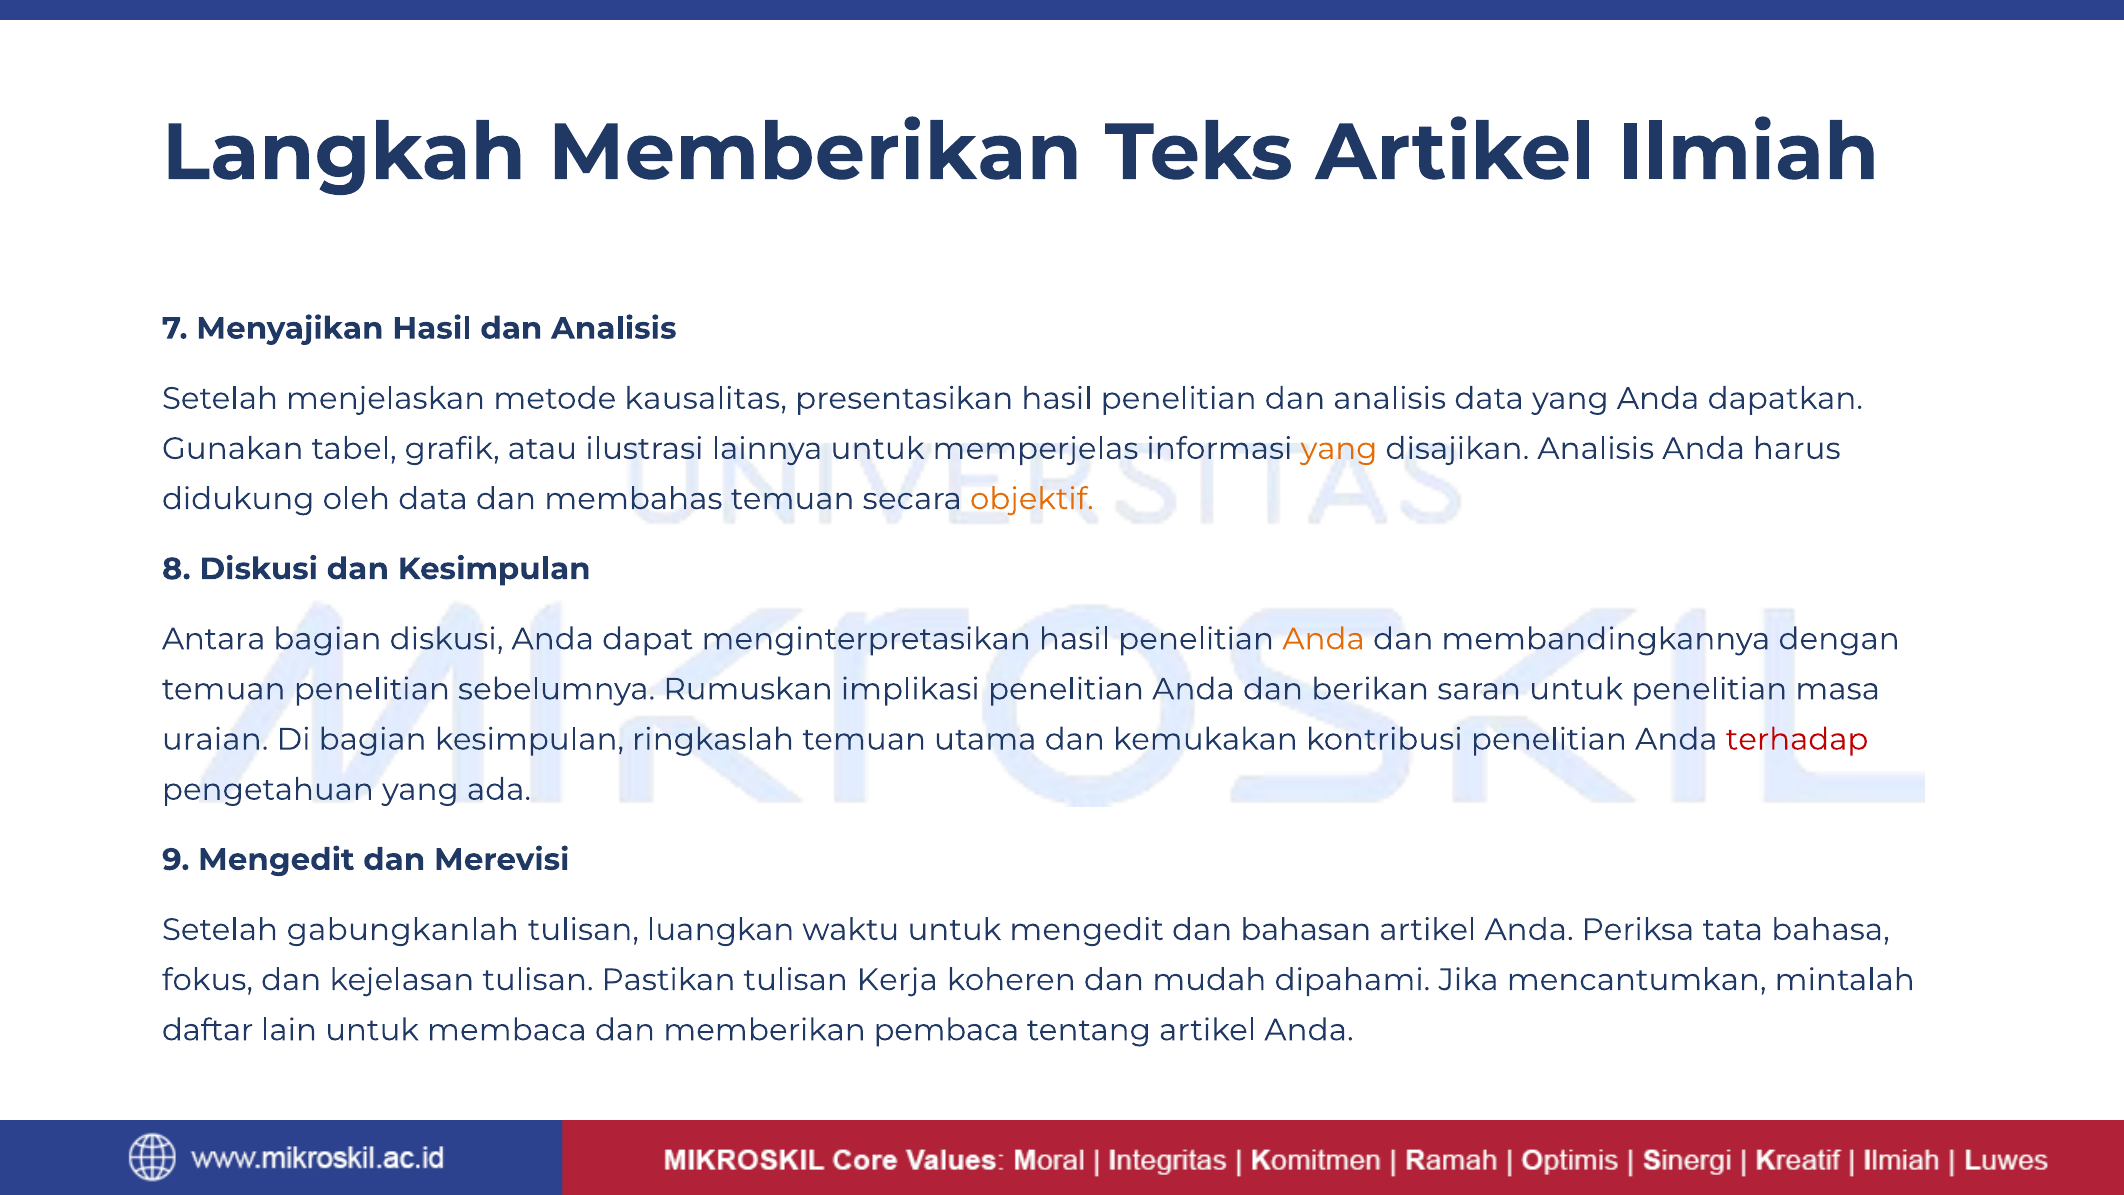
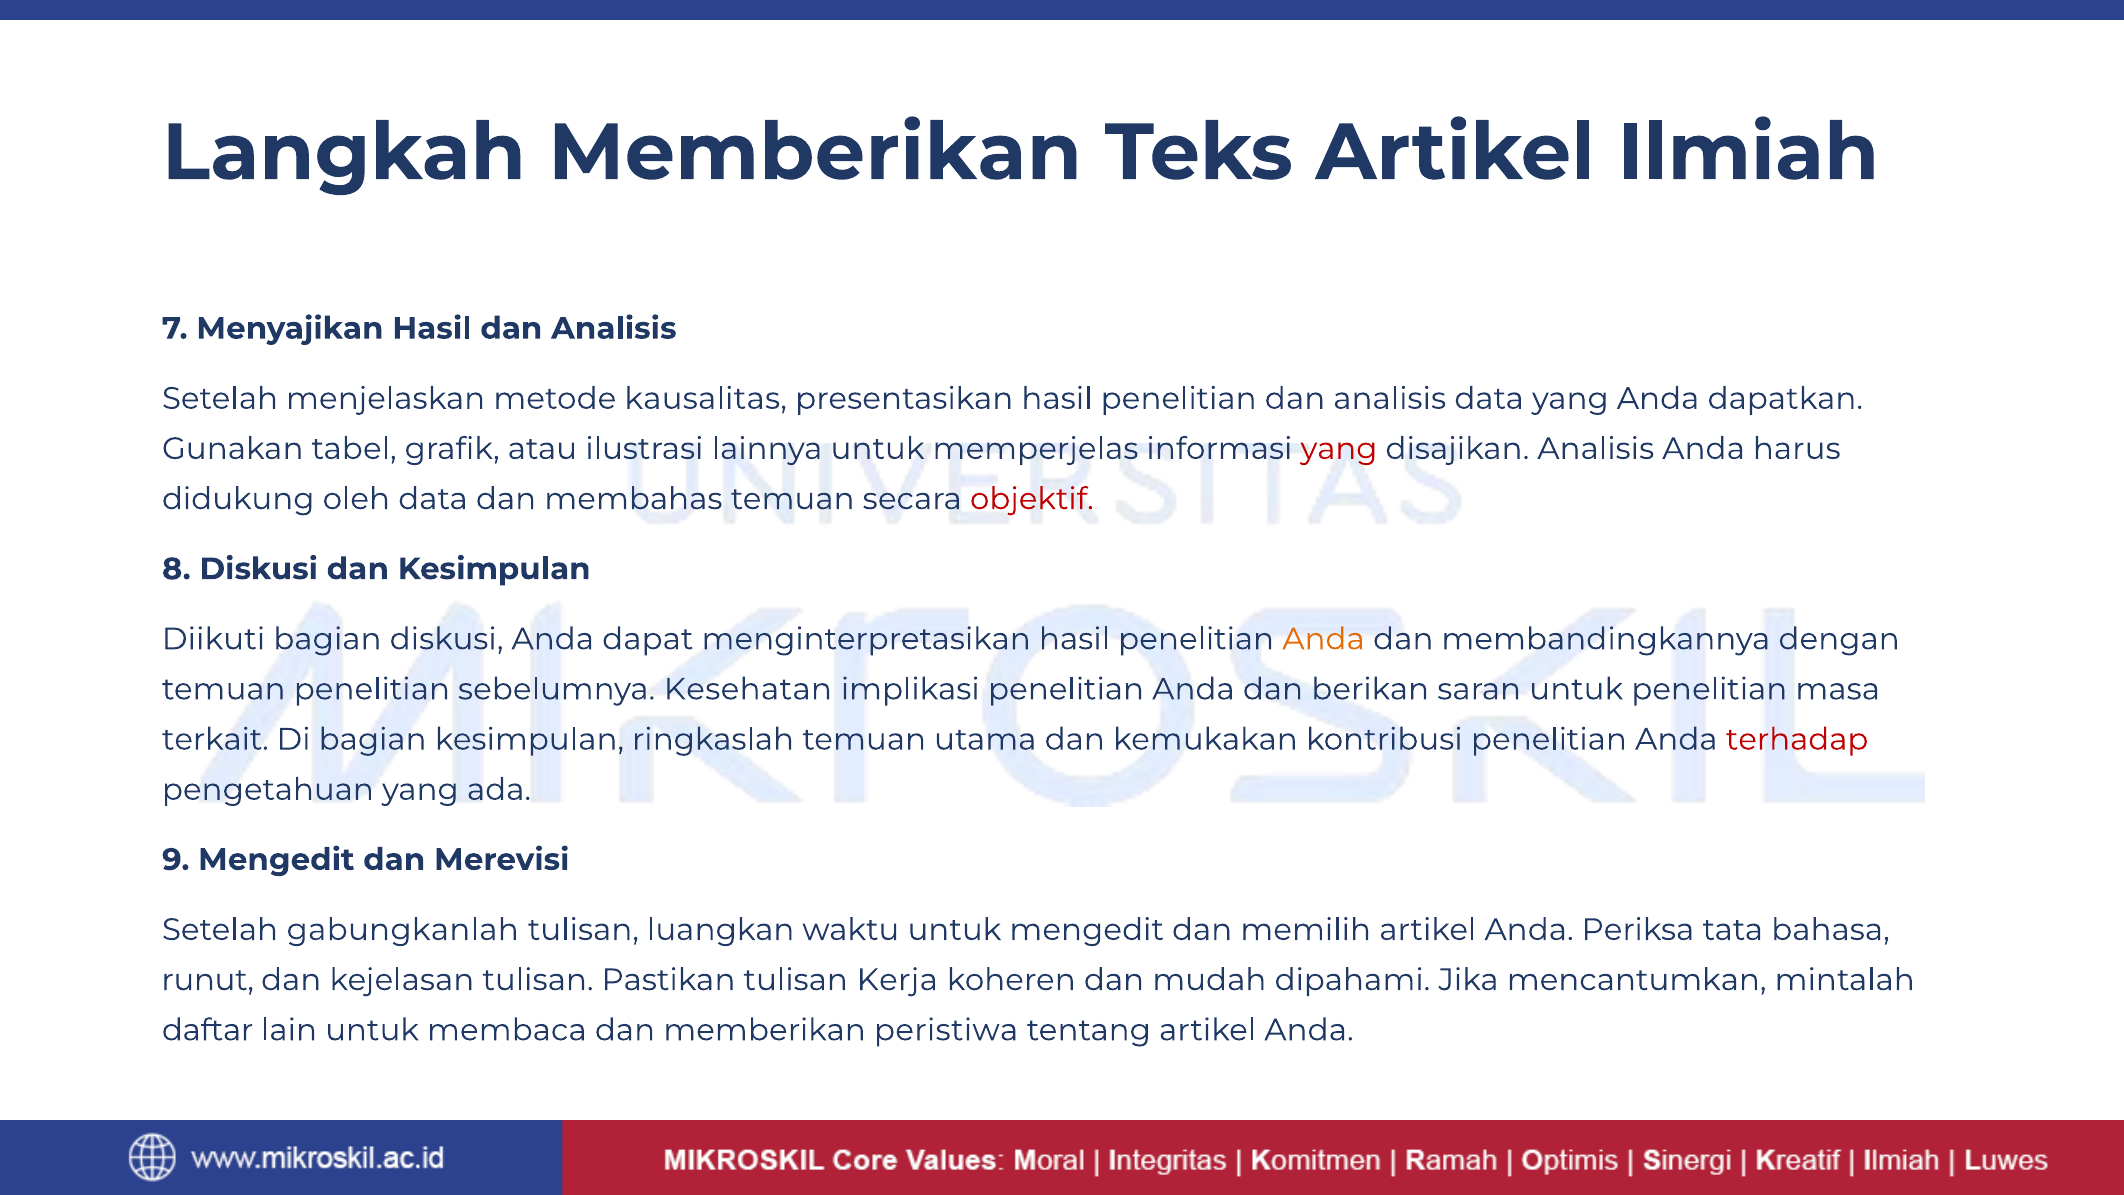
yang colour: orange -> red (1339, 449)
objektif colour: orange -> red (1032, 499)
Antara: Antara -> Diikuti (214, 639)
Rumuskan: Rumuskan -> Kesehatan (748, 689)
uraian: uraian -> terkait (215, 739)
bahasan: bahasan -> memilih (1306, 930)
fokus: fokus -> runut (208, 980)
pembaca: pembaca -> peristiwa (946, 1030)
